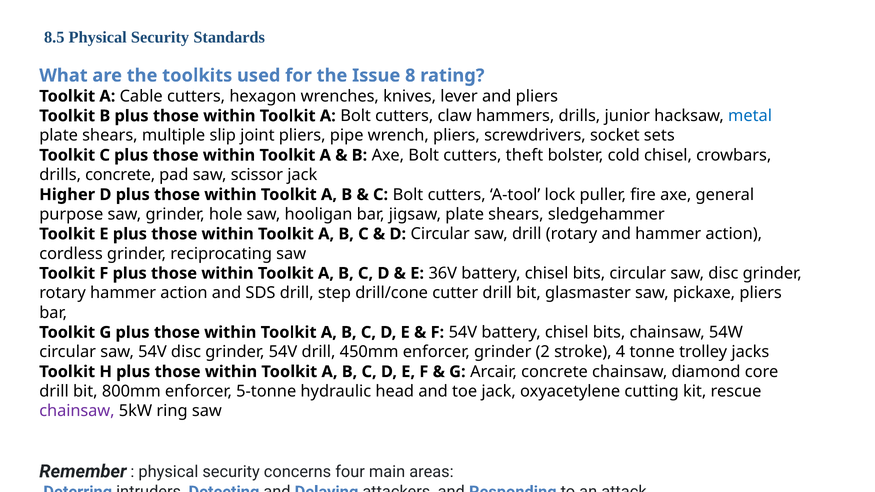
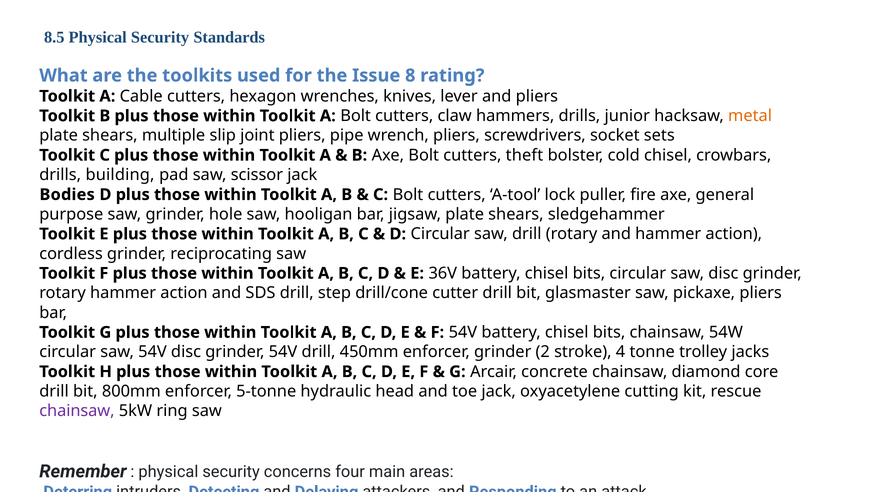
metal colour: blue -> orange (750, 116)
drills concrete: concrete -> building (120, 175)
Higher: Higher -> Bodies (67, 195)
